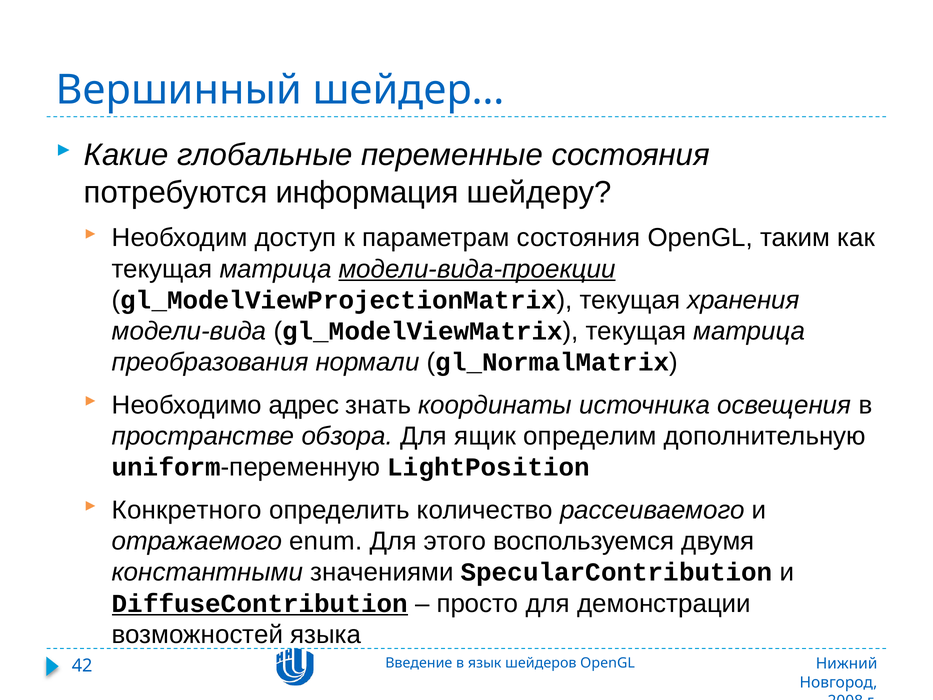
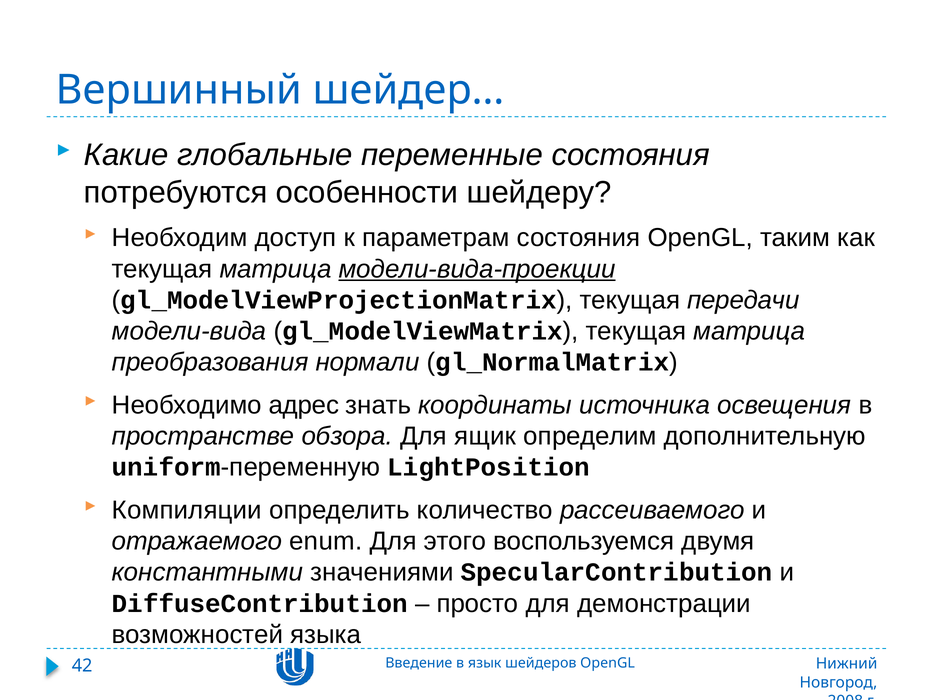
информация: информация -> особенности (367, 192)
хранения: хранения -> передачи (743, 300)
Конкретного: Конкретного -> Компиляции (187, 510)
DiffuseContribution underline: present -> none (260, 603)
